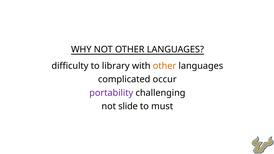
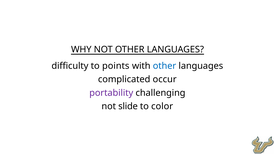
library: library -> points (116, 66)
other colour: orange -> blue (165, 66)
must: must -> color (162, 106)
